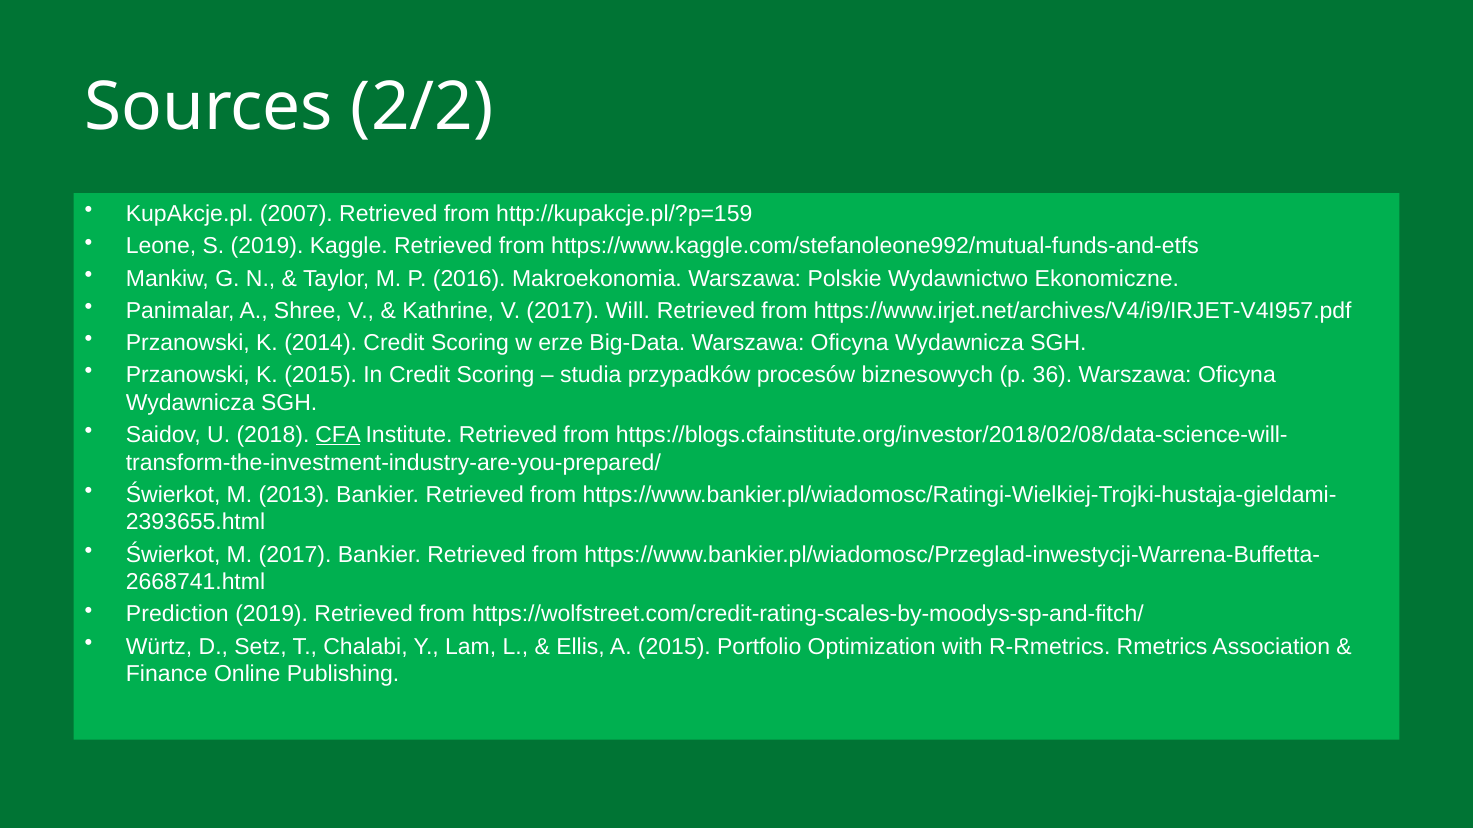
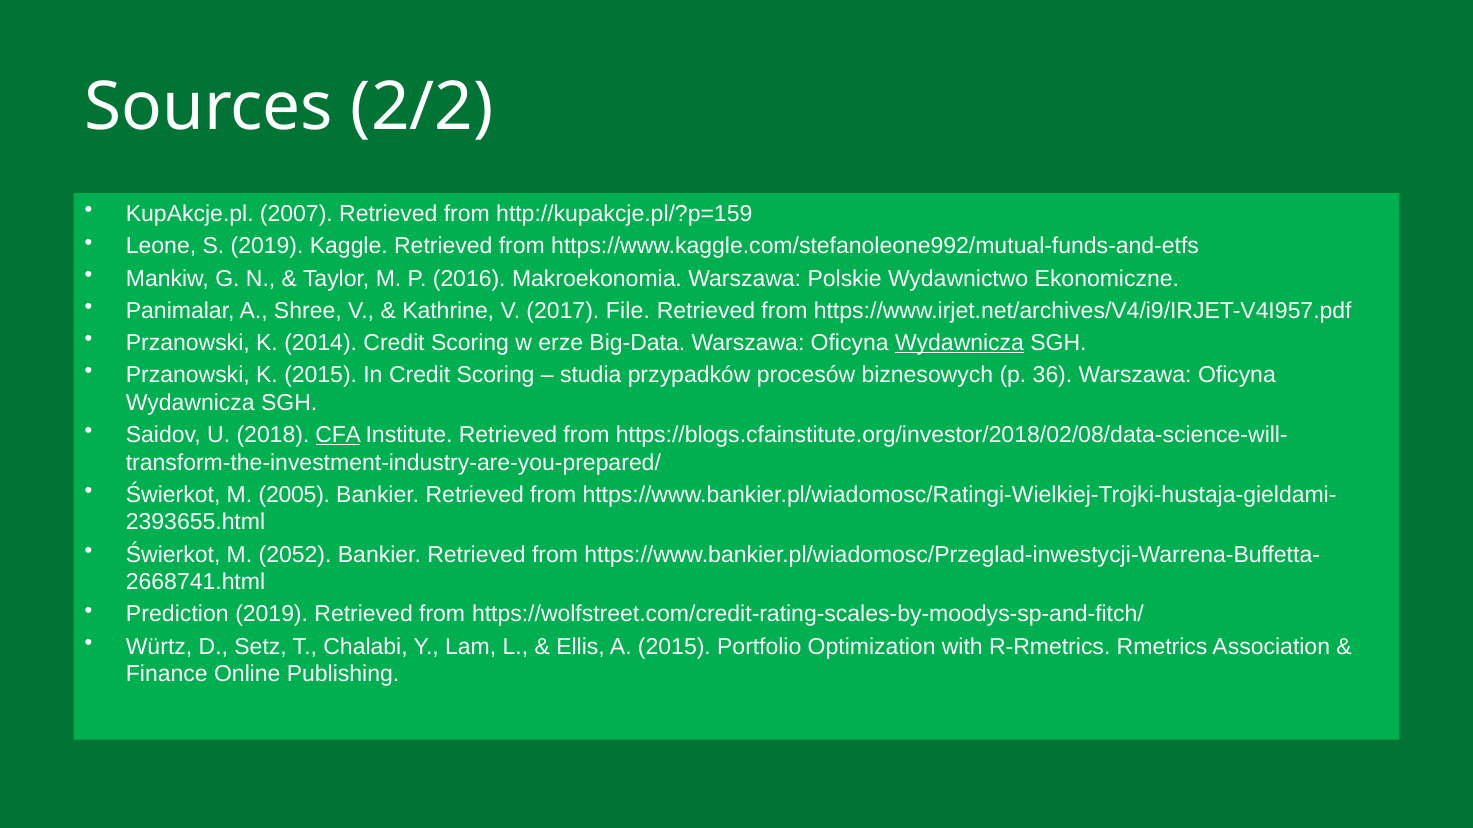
Will: Will -> File (628, 311)
Wydawnicza underline: none -> present (960, 343)
2013: 2013 -> 2005 (294, 495)
M 2017: 2017 -> 2052 (295, 555)
